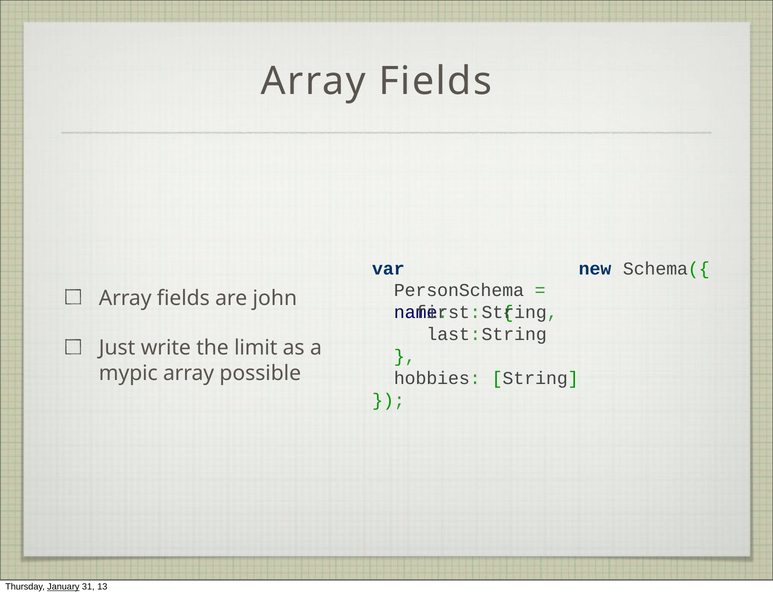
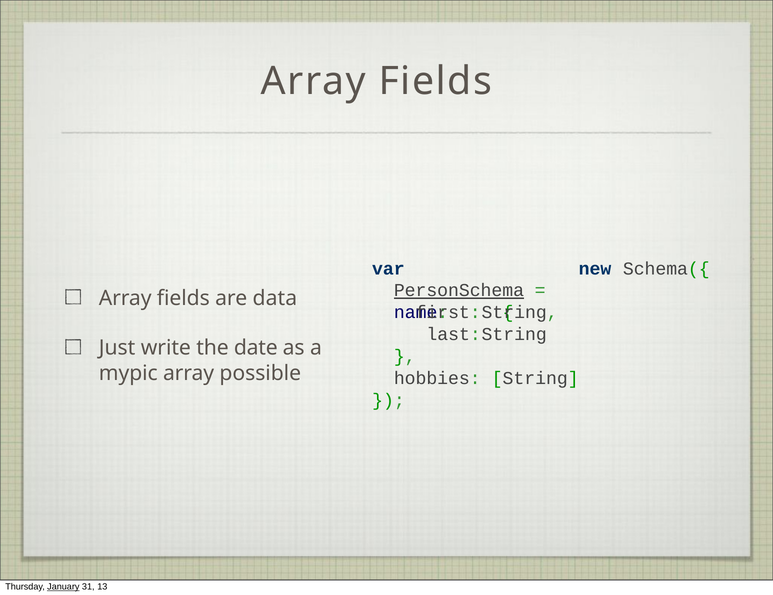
PersonSchema underline: none -> present (459, 290)
john: john -> data (275, 298)
limit: limit -> date (256, 348)
